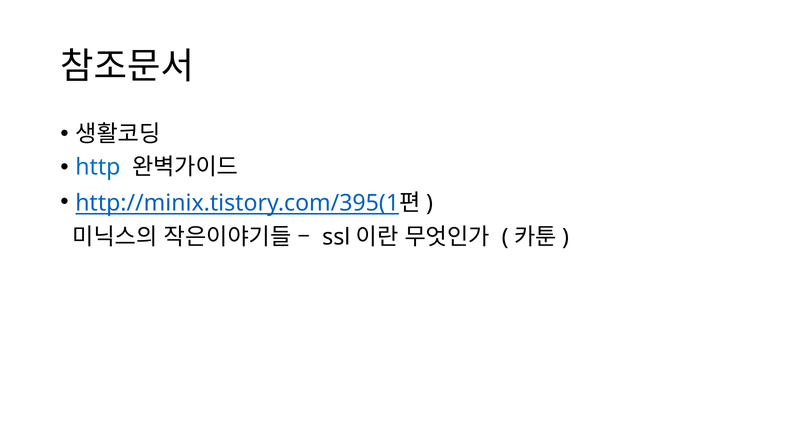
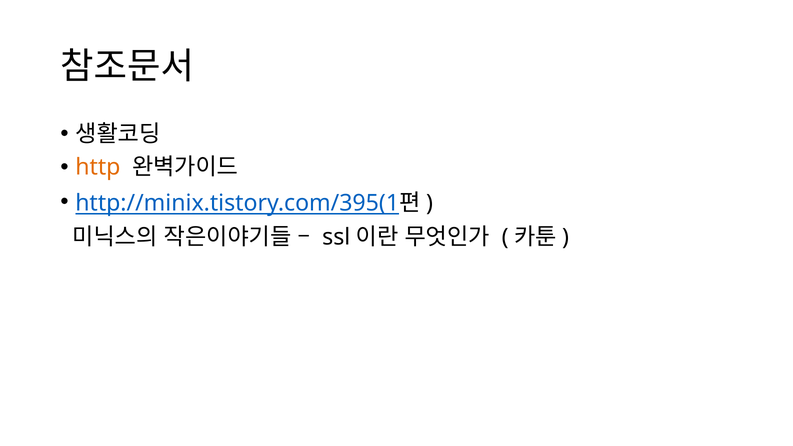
http colour: blue -> orange (98, 167)
